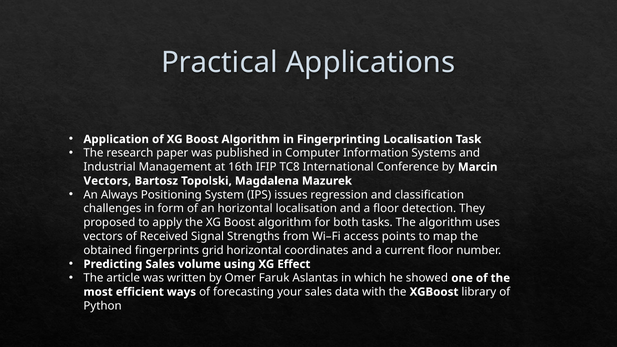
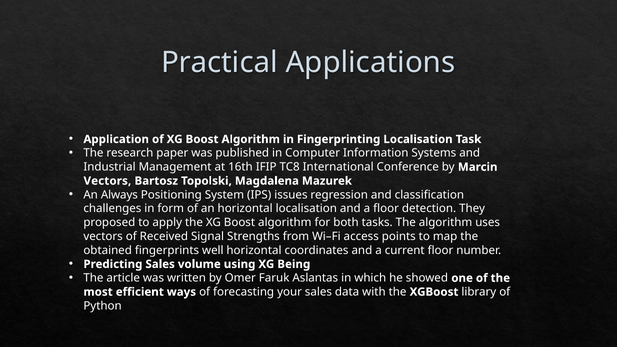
grid: grid -> well (213, 250)
Effect: Effect -> Being (294, 264)
